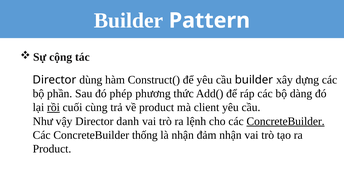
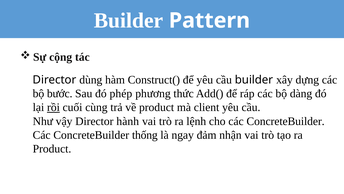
phần: phần -> bước (60, 93)
danh: danh -> hành (128, 121)
ConcreteBuilder underline: present -> none (286, 121)
là nhận: nhận -> ngay (183, 135)
